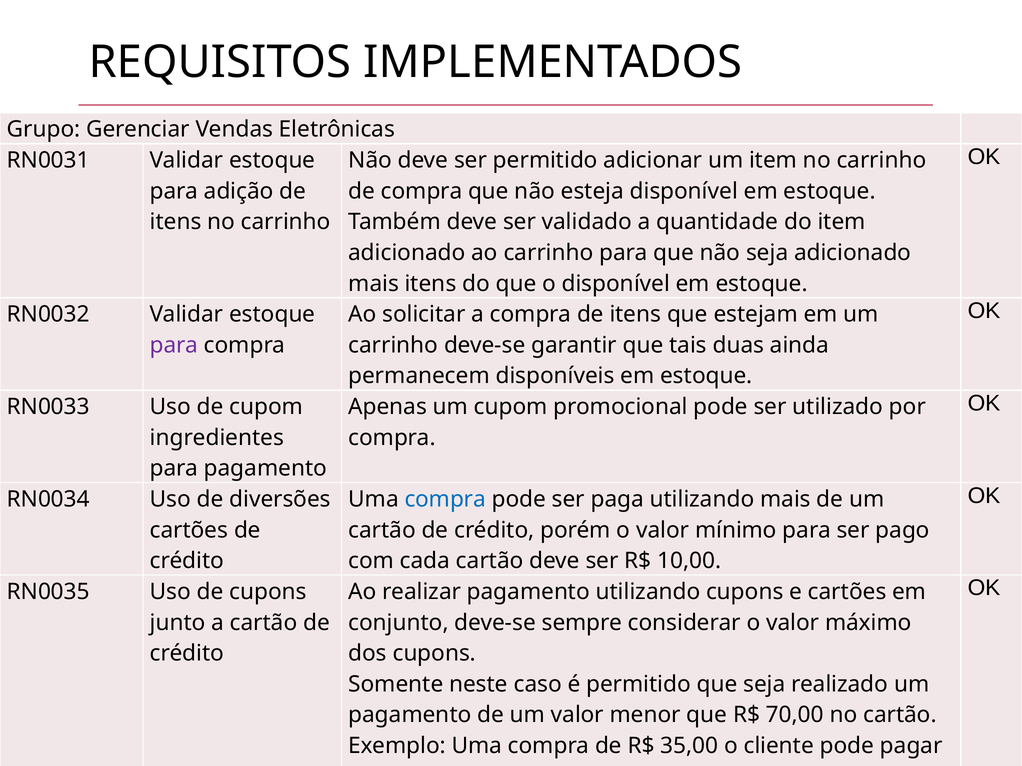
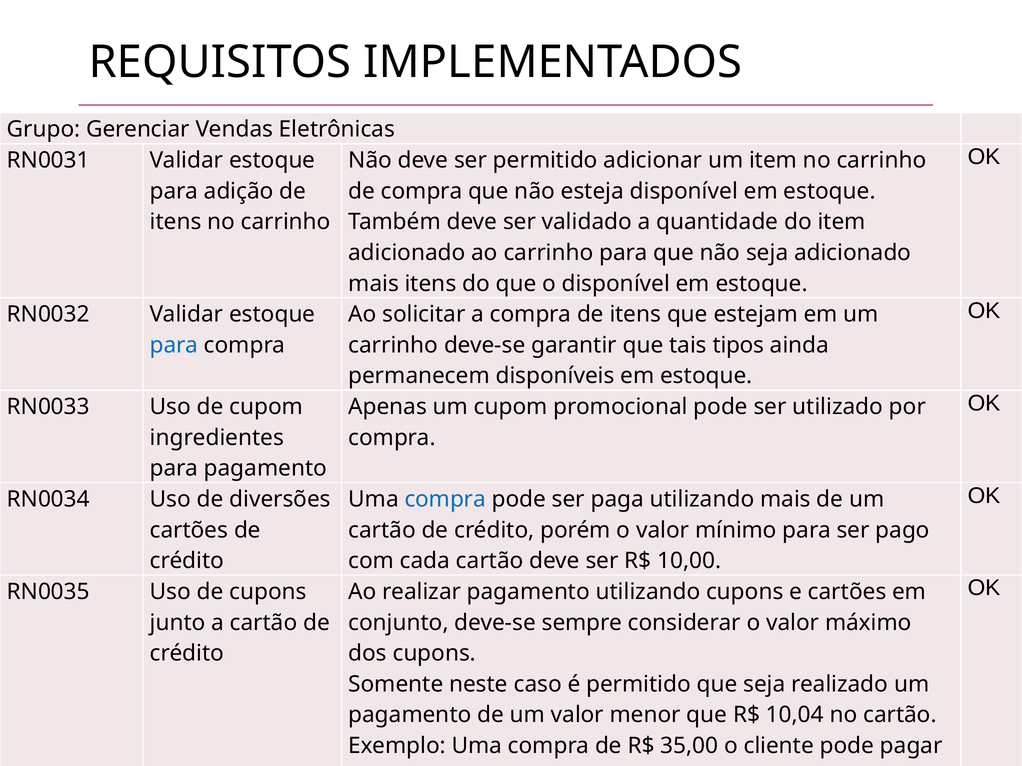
para colour: purple -> blue (174, 345)
duas: duas -> tipos (738, 345)
70,00: 70,00 -> 10,04 (795, 715)
